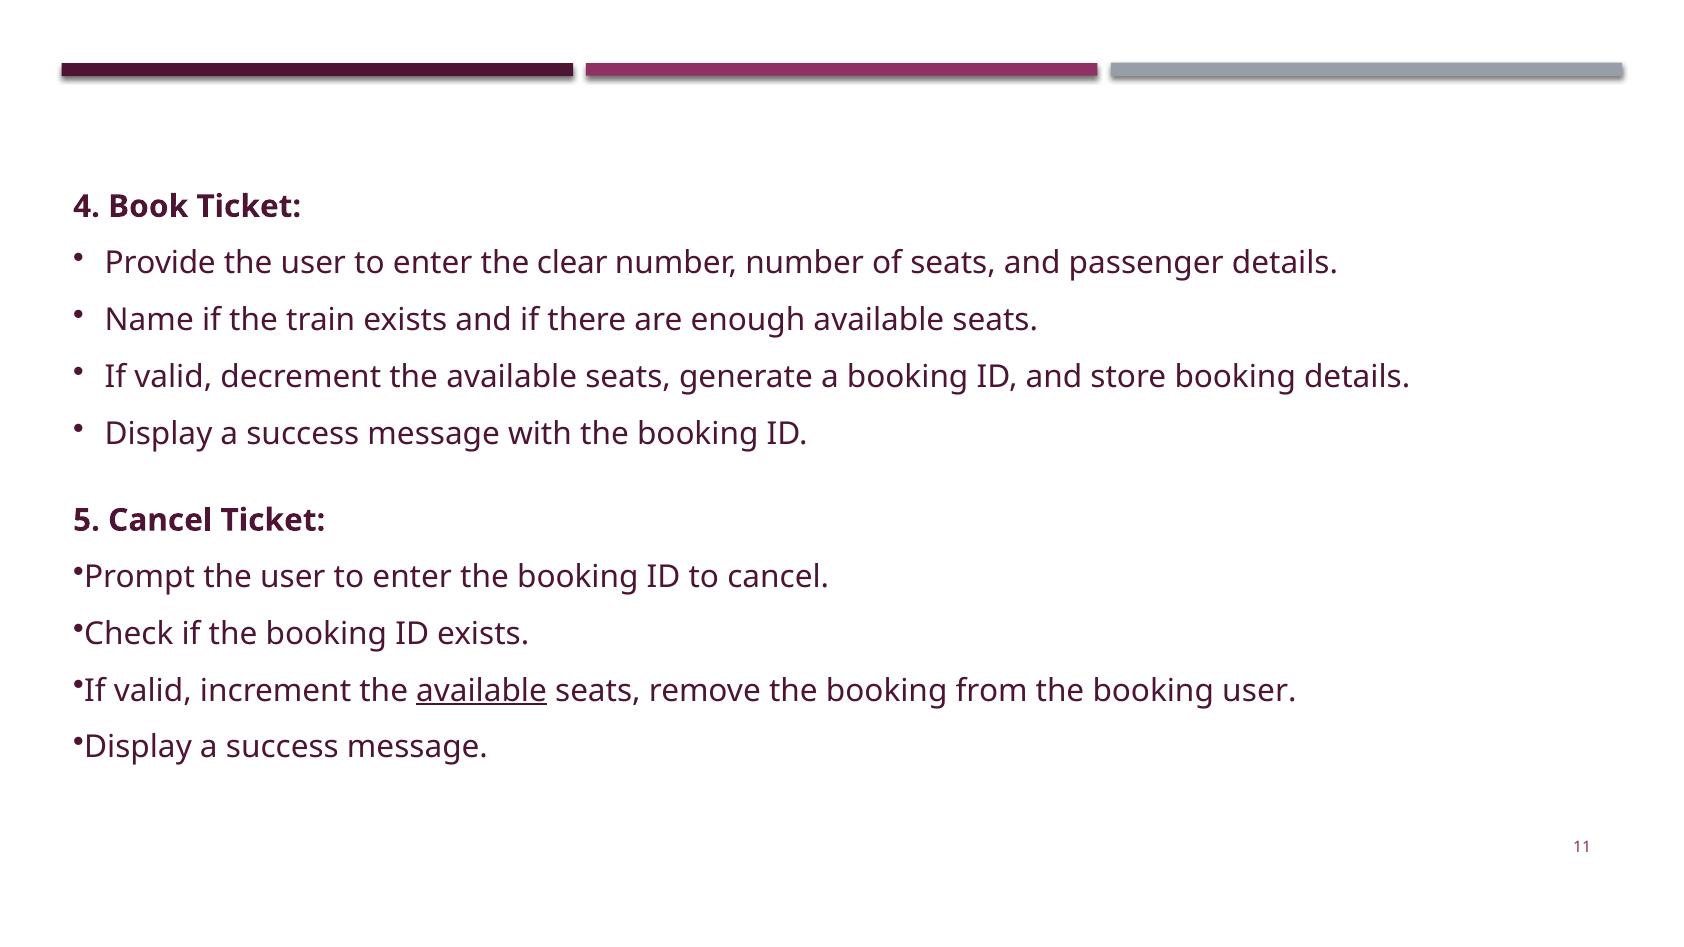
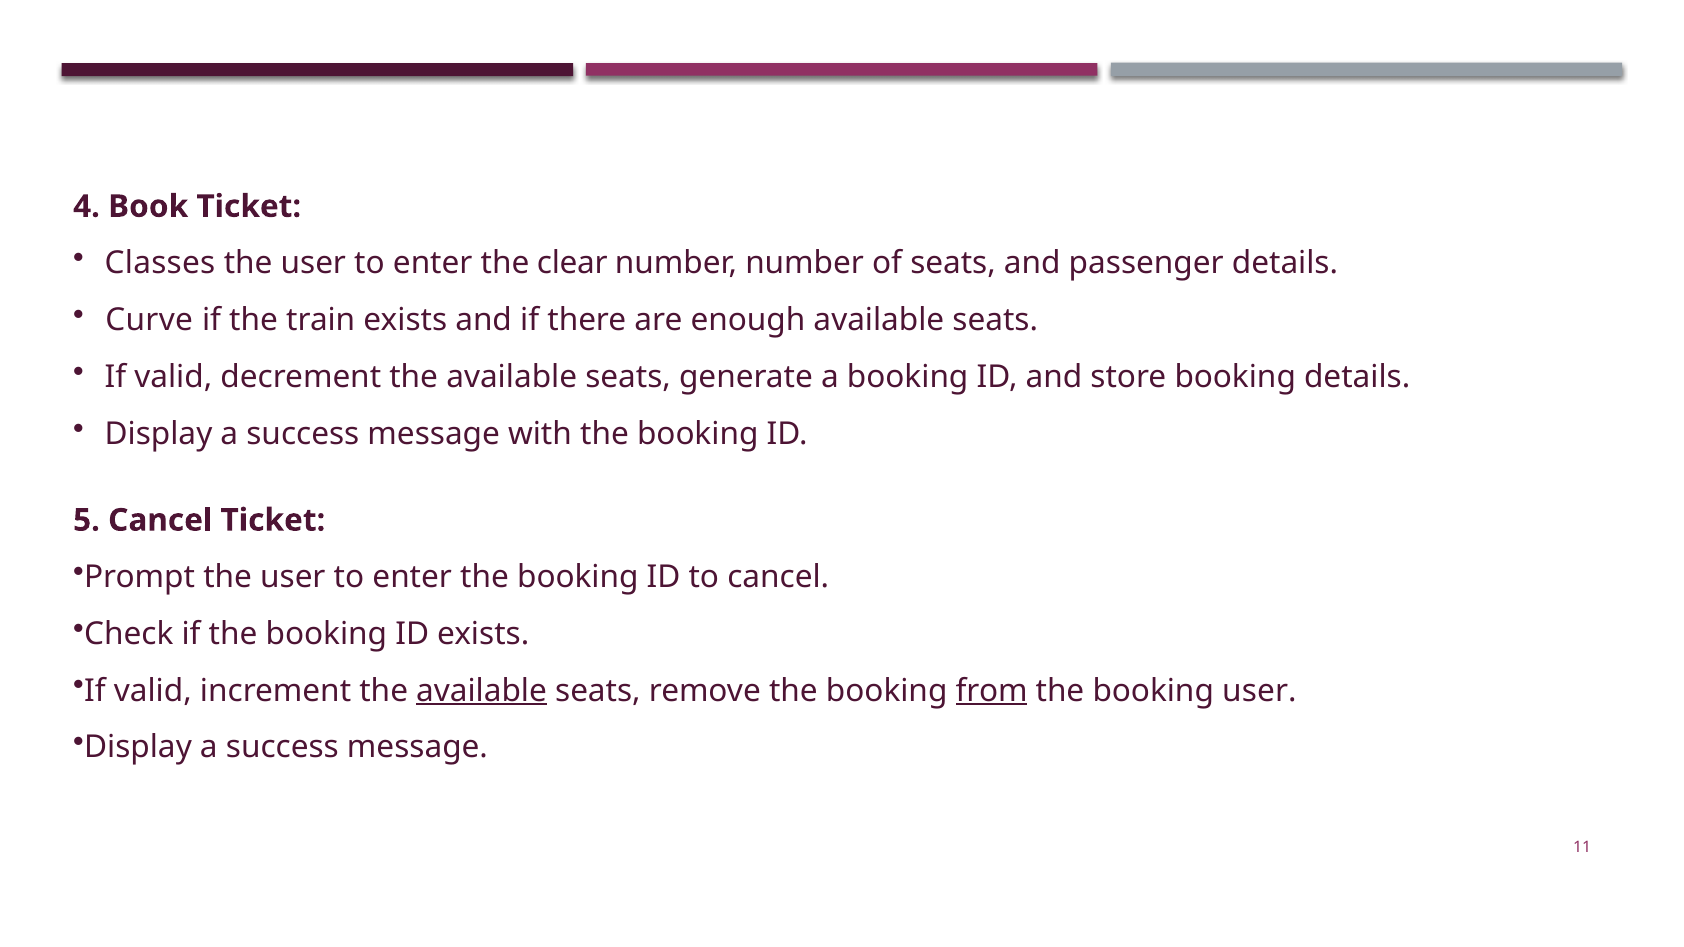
Provide: Provide -> Classes (160, 263)
Name: Name -> Curve (149, 320)
from underline: none -> present (992, 691)
